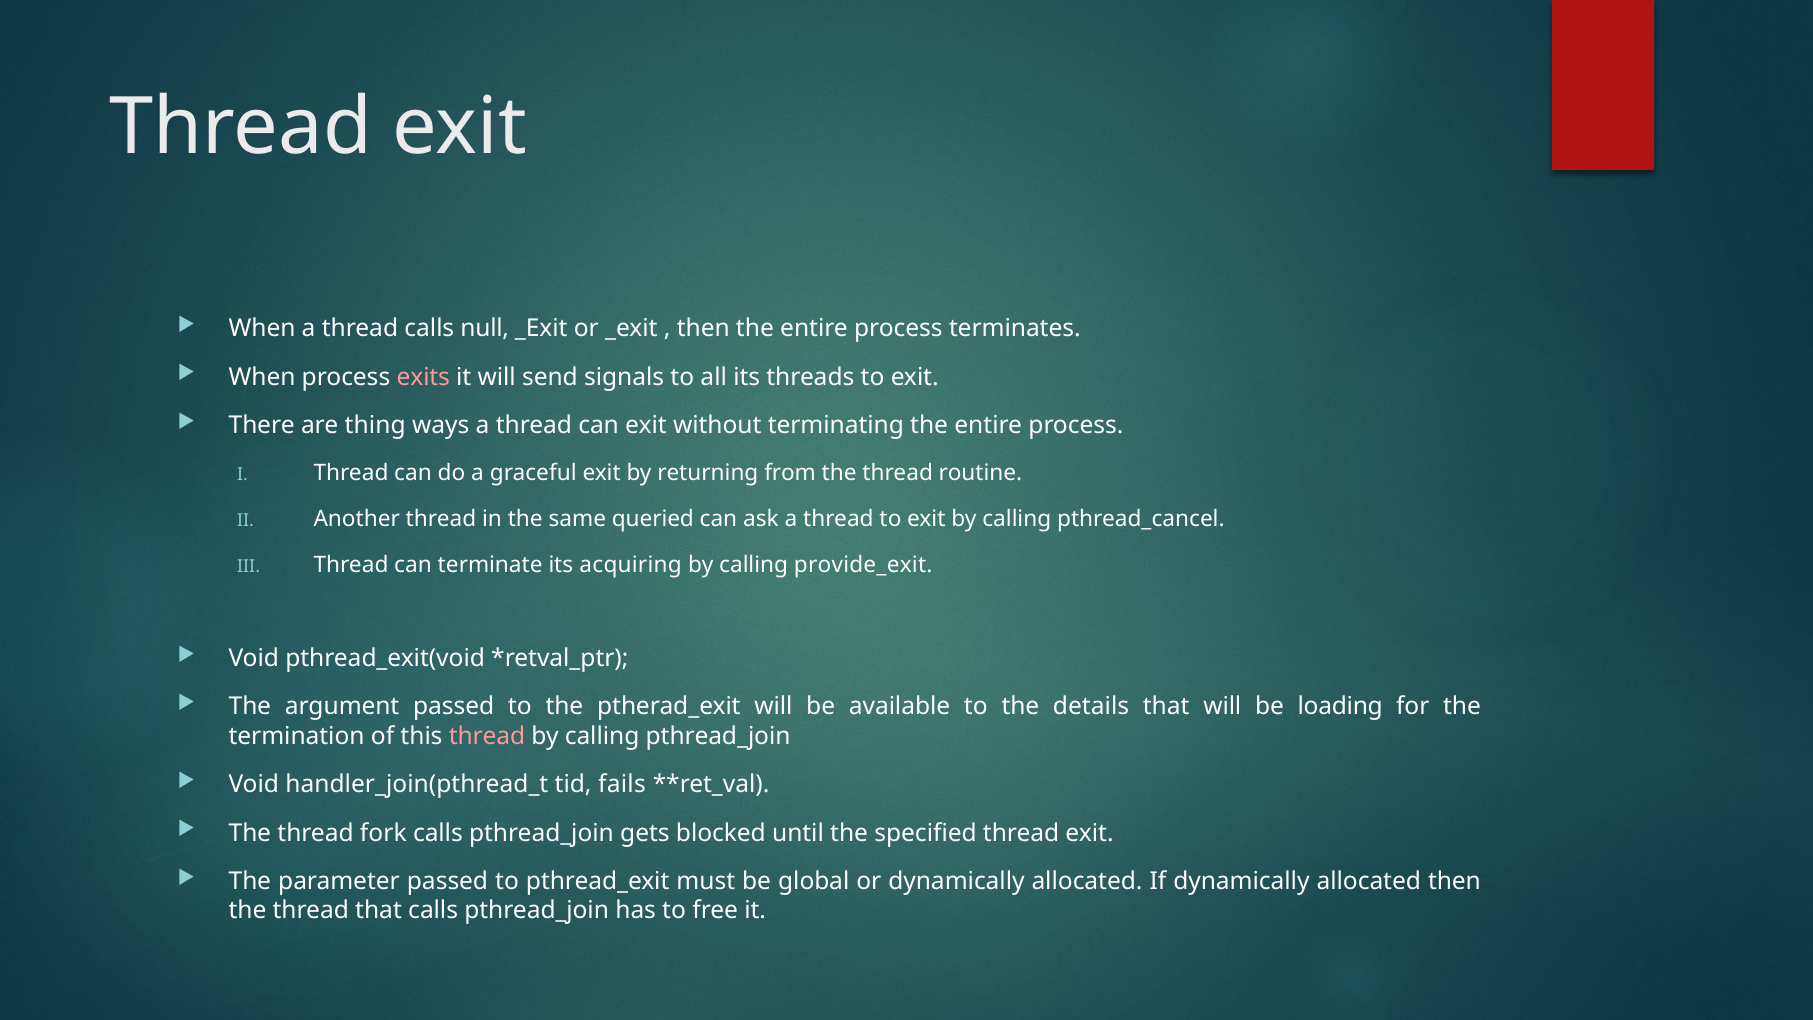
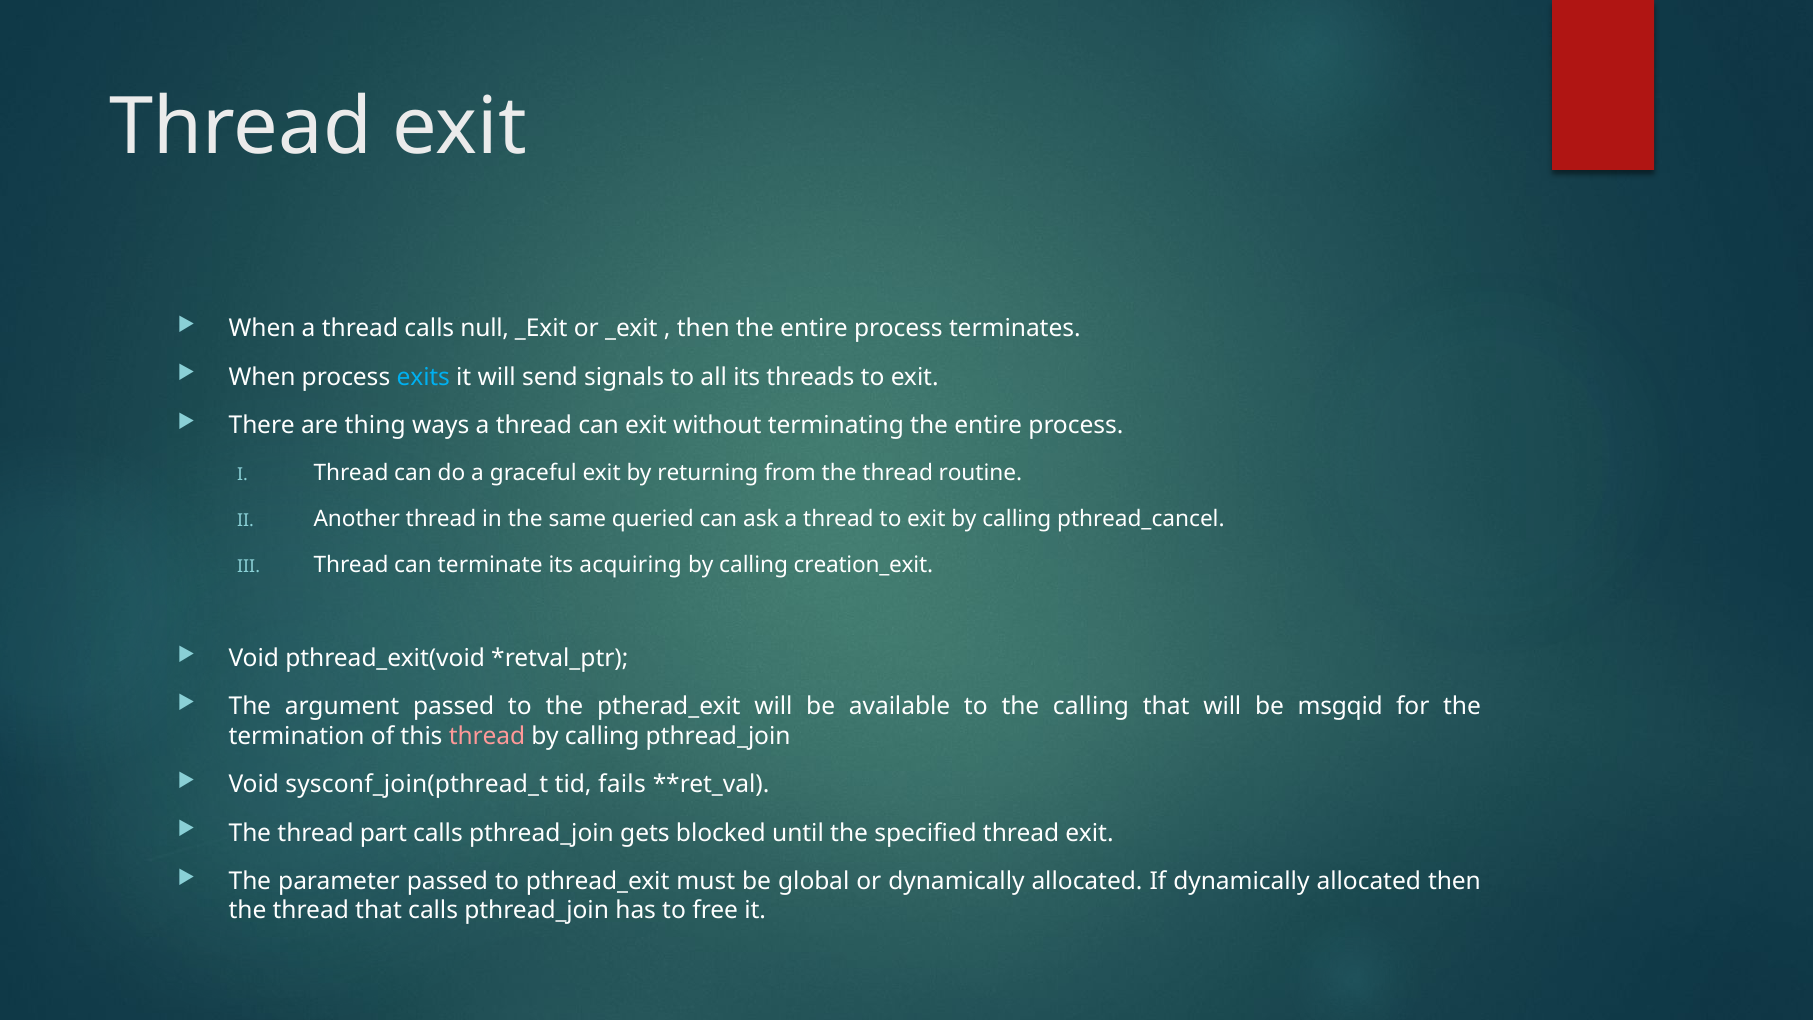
exits colour: pink -> light blue (423, 377)
provide_exit: provide_exit -> creation_exit (863, 565)
the details: details -> calling (1091, 707)
loading: loading -> msgqid (1340, 707)
handler_join(pthread_t: handler_join(pthread_t -> sysconf_join(pthread_t (417, 784)
fork: fork -> part (383, 833)
